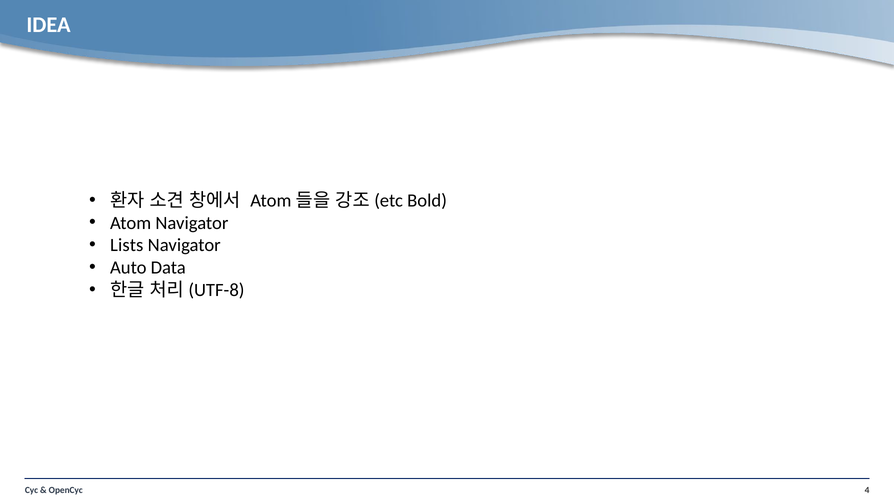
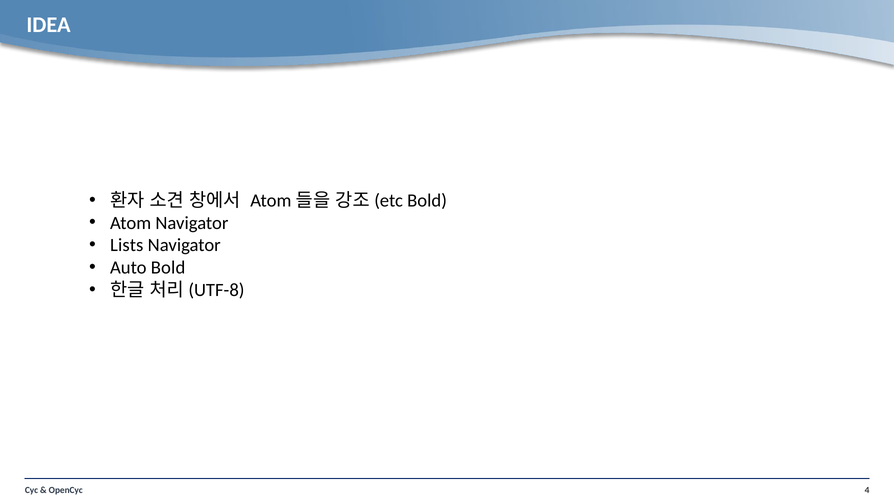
Auto Data: Data -> Bold (168, 268)
